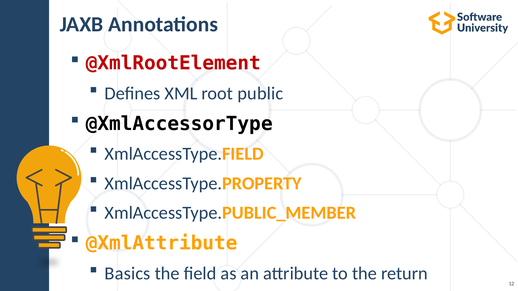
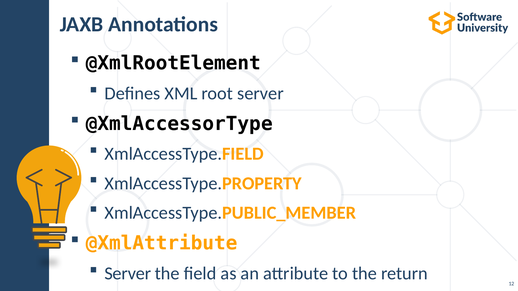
@XmlRootElement colour: red -> black (173, 63)
root public: public -> server (260, 93)
Basics: Basics -> Server (128, 274)
